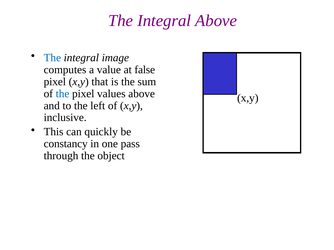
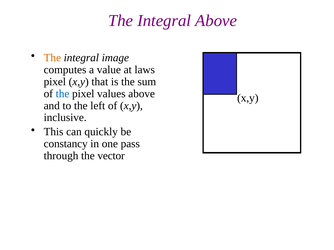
The colour: blue -> orange (52, 58)
false: false -> laws (145, 70)
object: object -> vector (111, 156)
